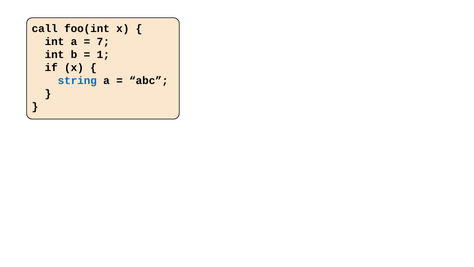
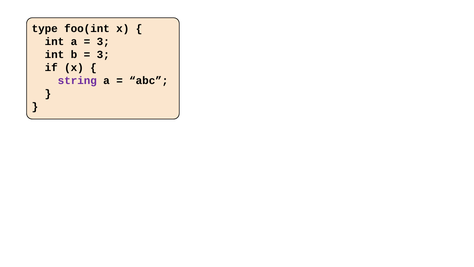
call: call -> type (45, 28)
7: 7 -> 3 (103, 41)
1: 1 -> 3 (103, 54)
string colour: blue -> purple (77, 81)
